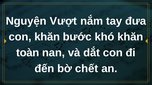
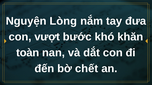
Vượt: Vượt -> Lòng (63, 21)
con khăn: khăn -> vượt (47, 37)
